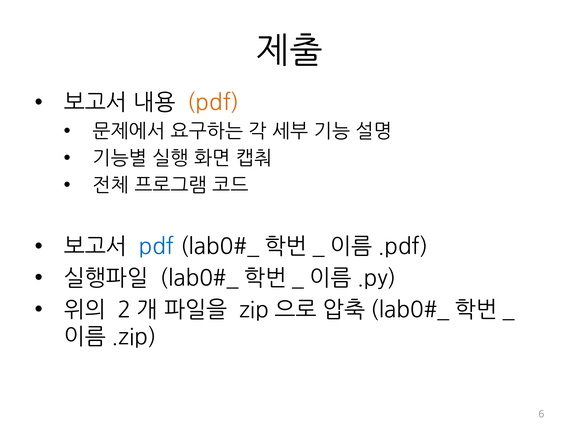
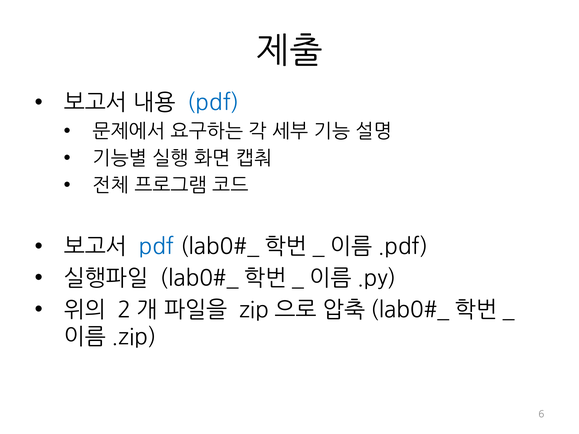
pdf colour: orange -> blue (213, 103)
